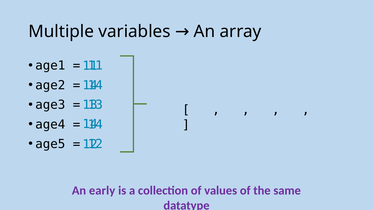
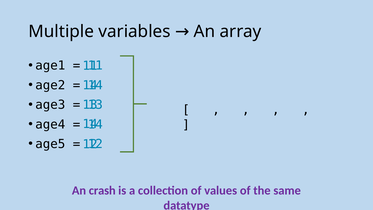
early: early -> crash (102, 190)
